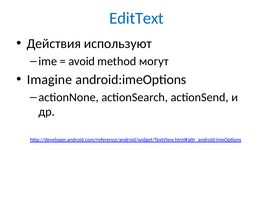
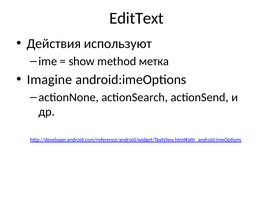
EditText colour: blue -> black (137, 18)
avoid: avoid -> show (82, 62)
могут: могут -> метка (154, 62)
